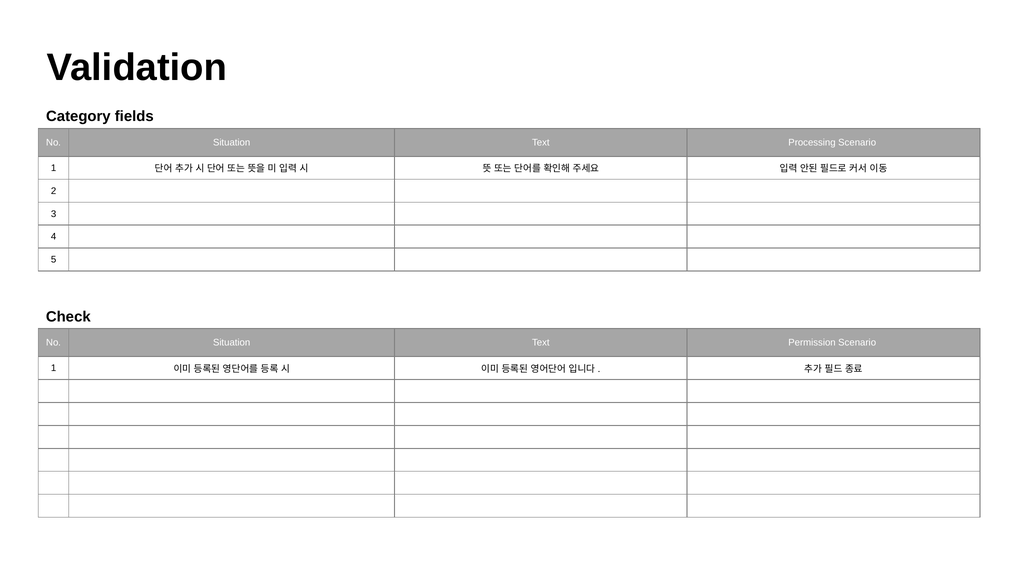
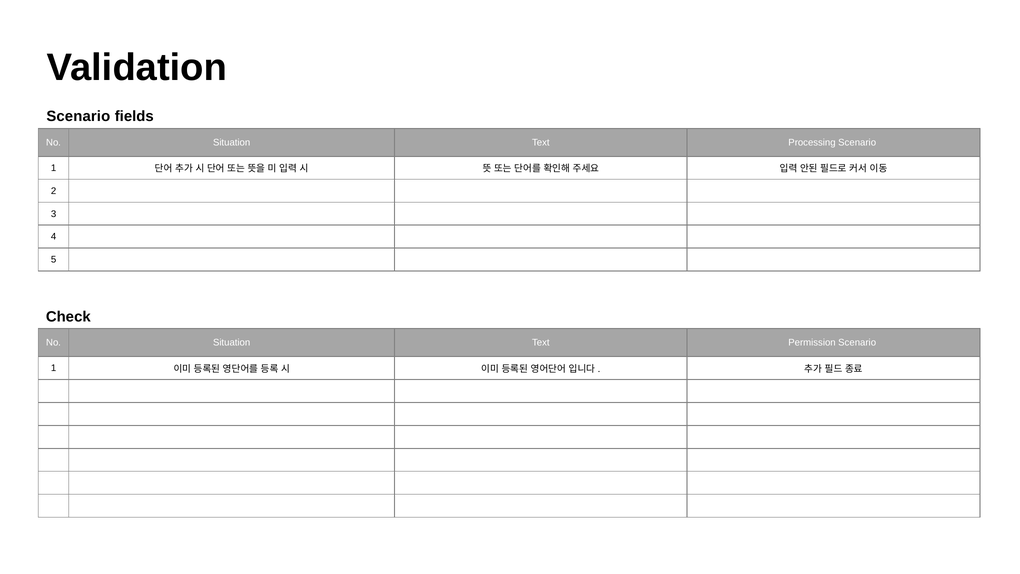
Category: Category -> Scenario (78, 116)
